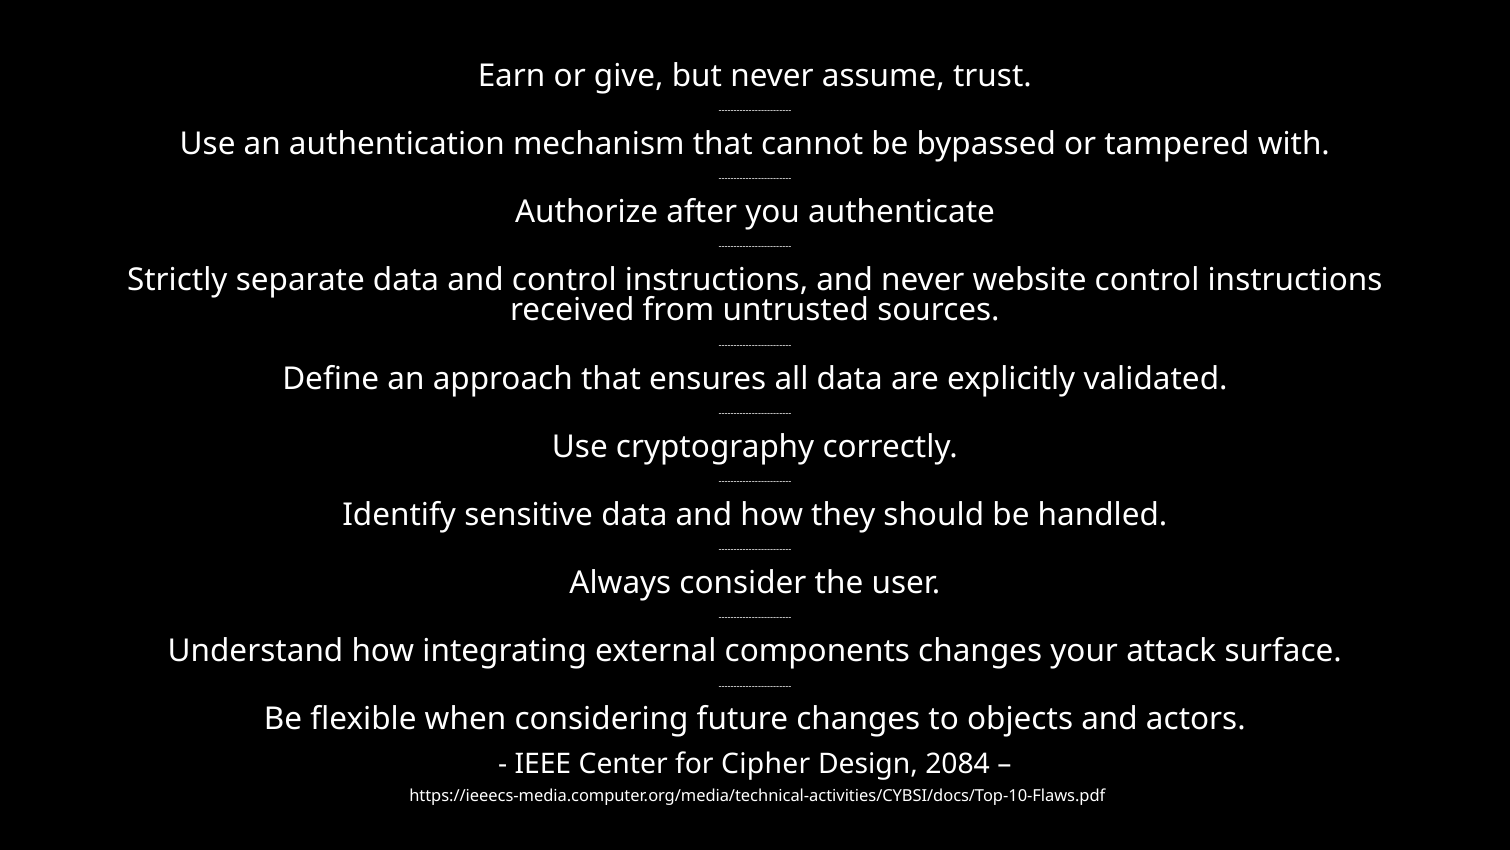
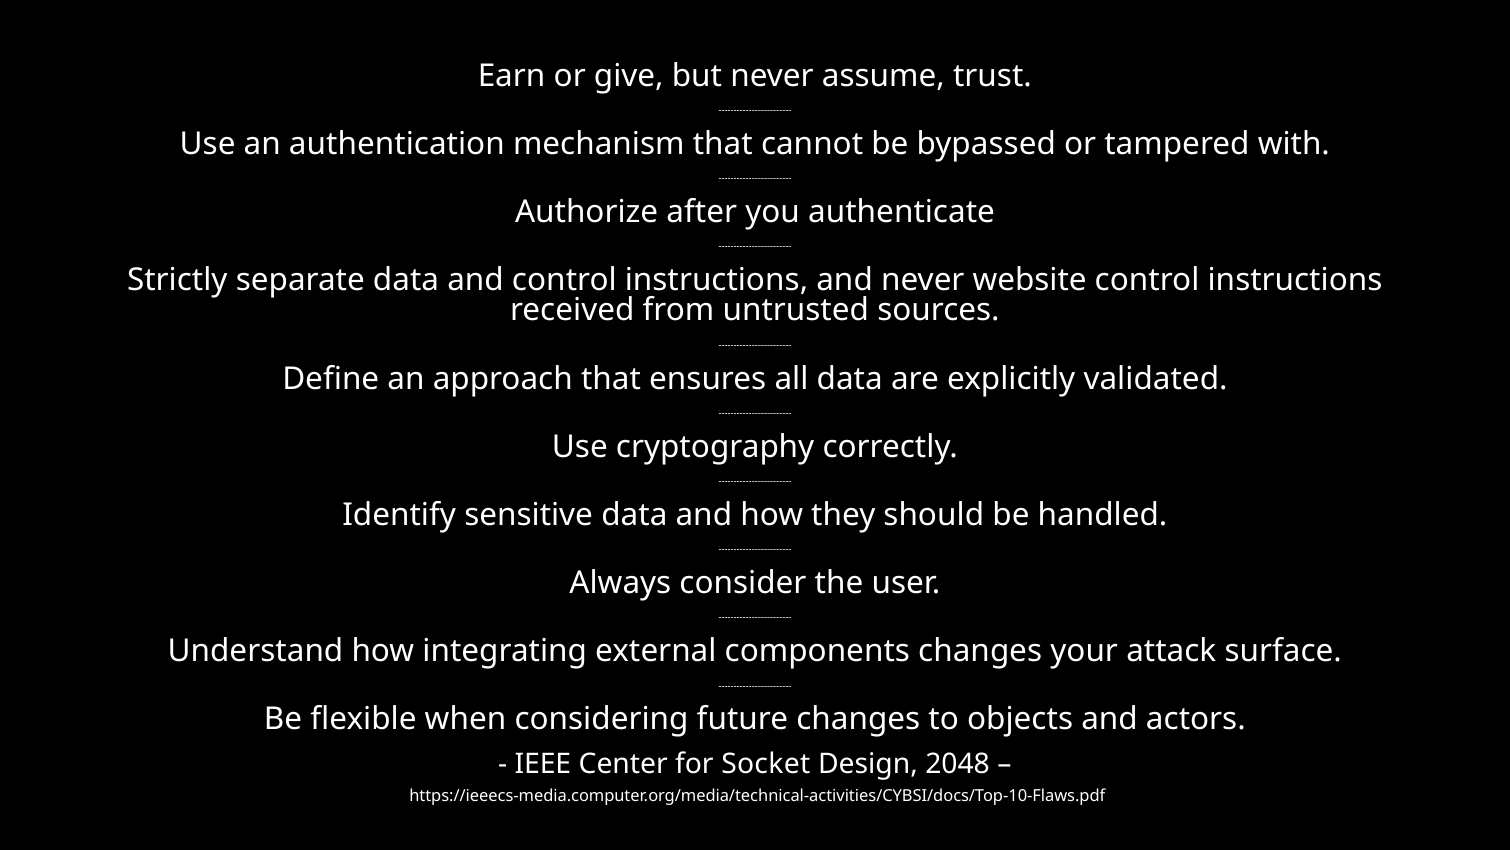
Cipher: Cipher -> Socket (766, 763)
2084: 2084 -> 2048 (958, 763)
